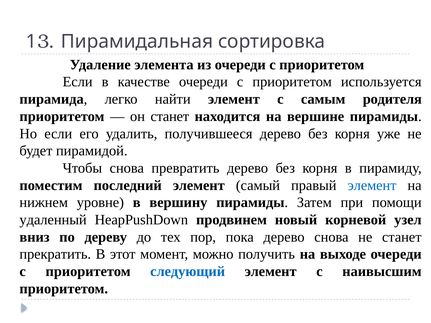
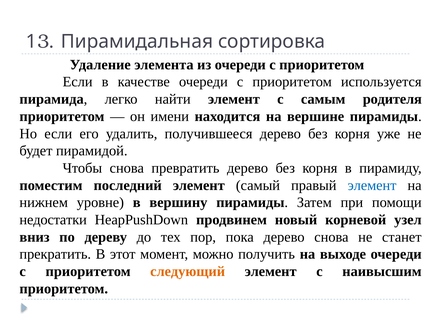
он станет: станет -> имени (170, 116)
удаленный: удаленный -> недостатки (53, 220)
следующий colour: blue -> orange (188, 272)
